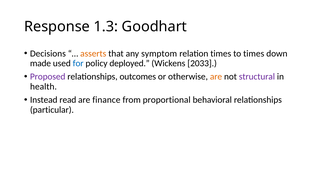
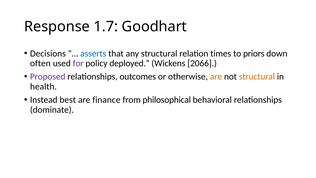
1.3: 1.3 -> 1.7 (106, 27)
asserts colour: orange -> blue (93, 53)
any symptom: symptom -> structural (159, 53)
to times: times -> priors (254, 53)
made: made -> often (40, 63)
for colour: blue -> purple (78, 63)
2033: 2033 -> 2066 (202, 63)
structural colour: purple -> orange (257, 77)
read: read -> best (68, 100)
proportional: proportional -> philosophical (167, 100)
particular: particular -> dominate (52, 110)
